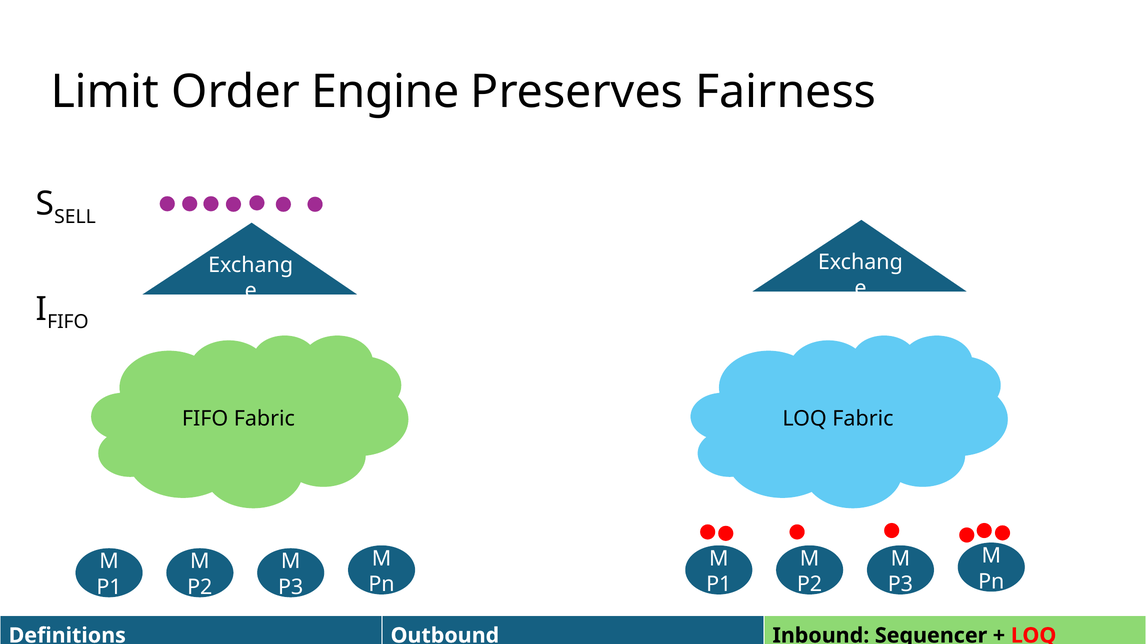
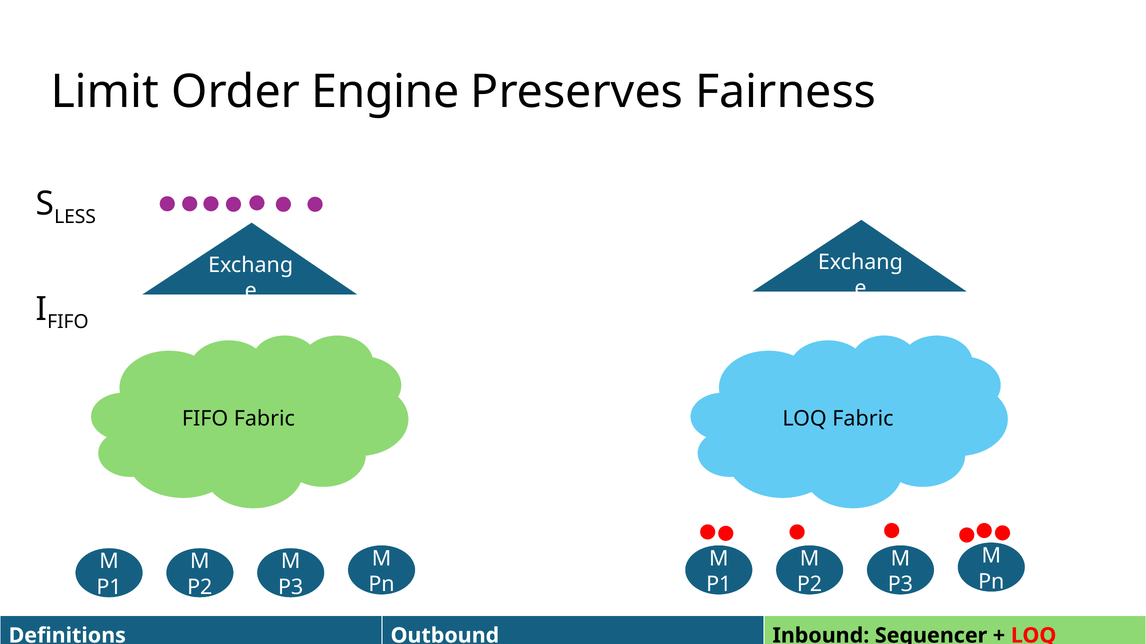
SELL: SELL -> LESS (75, 217)
